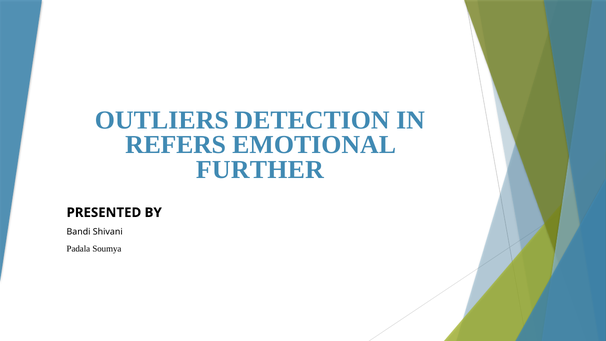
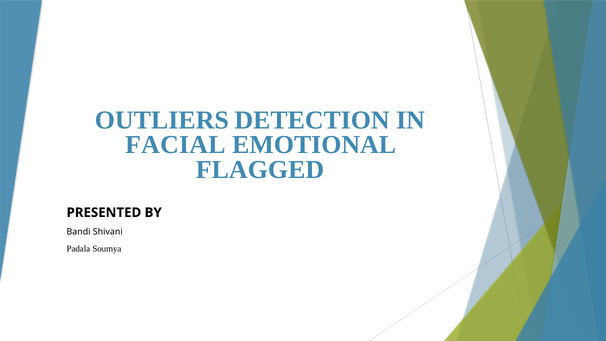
REFERS: REFERS -> FACIAL (175, 145)
FURTHER: FURTHER -> FLAGGED (260, 170)
